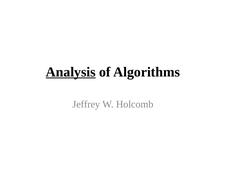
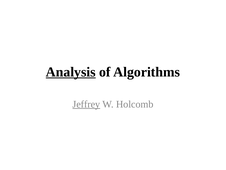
Jeffrey underline: none -> present (86, 104)
